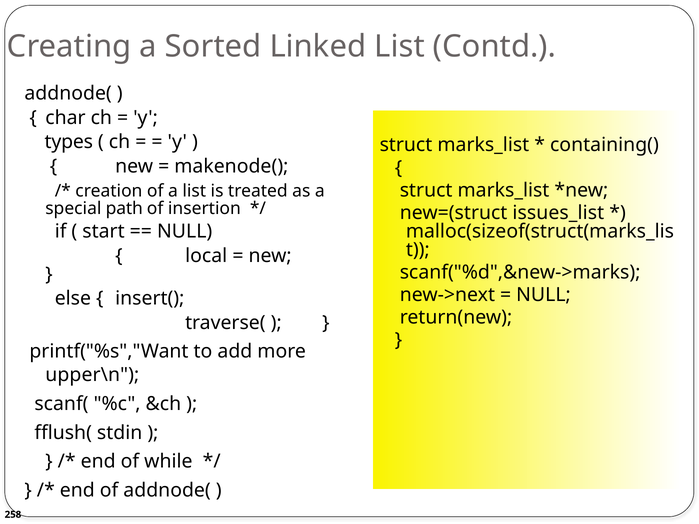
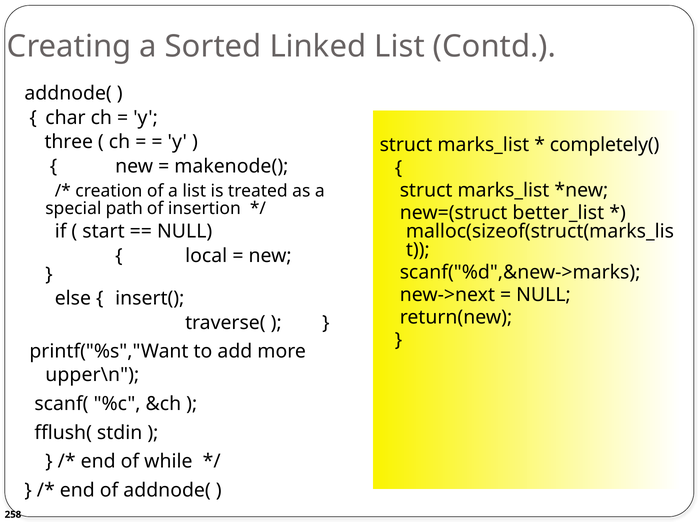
types: types -> three (69, 142)
containing(: containing( -> completely( (605, 145)
issues_list: issues_list -> better_list (558, 213)
